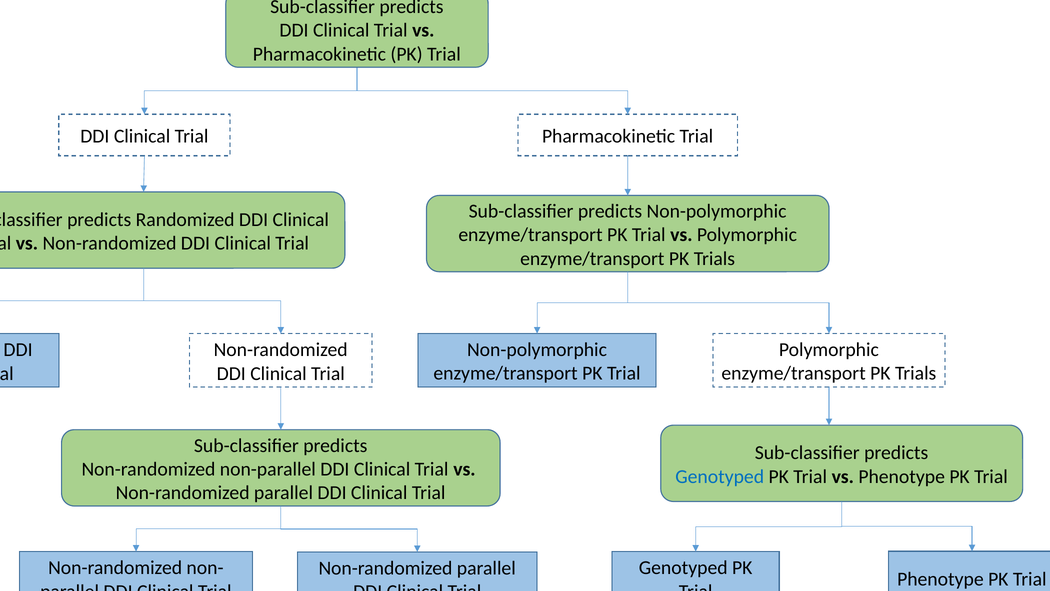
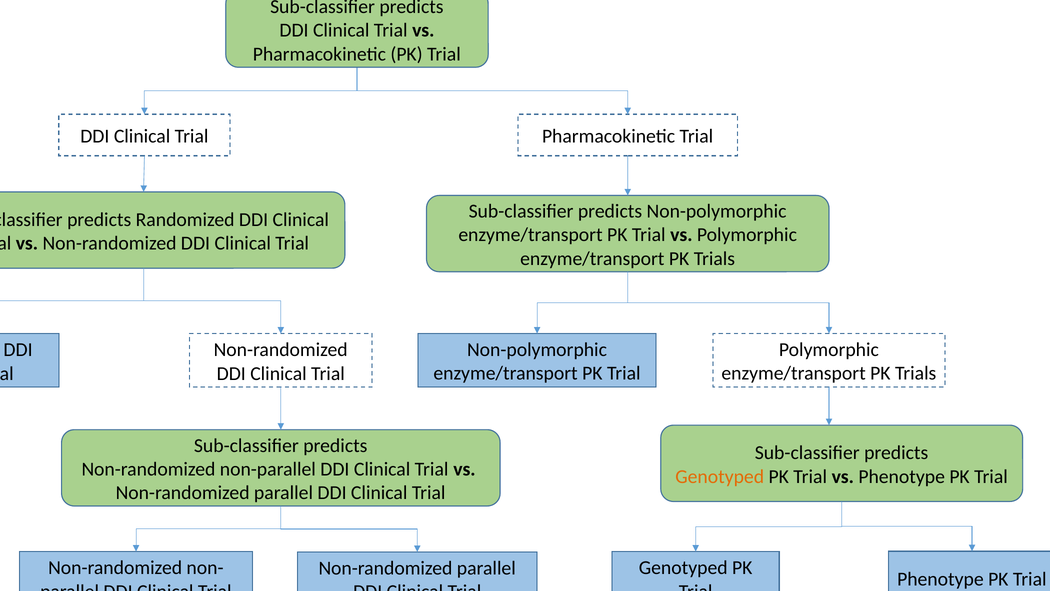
Genotyped colour: blue -> orange (720, 476)
